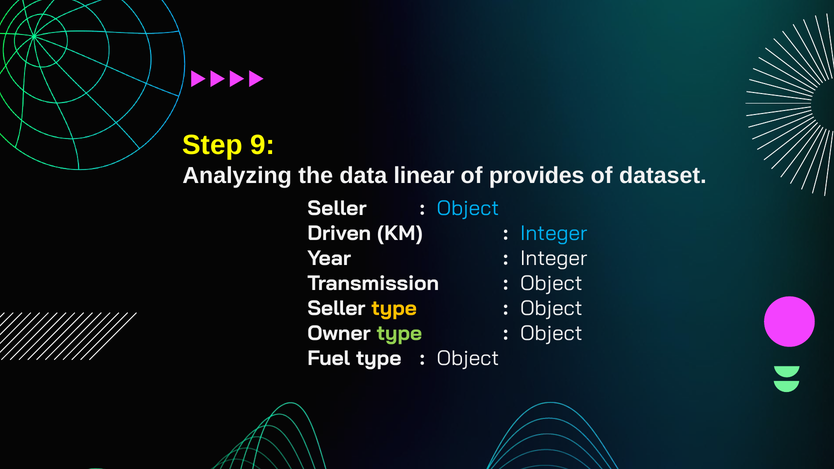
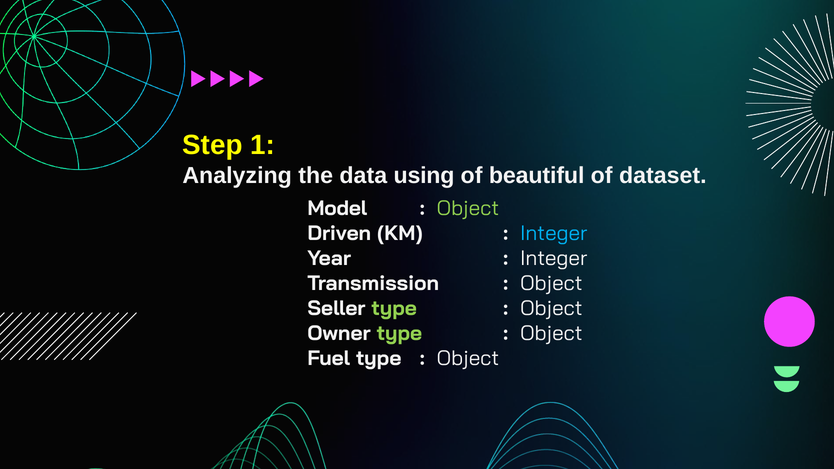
9: 9 -> 1 (263, 145)
linear: linear -> using (424, 176)
provides: provides -> beautiful (537, 176)
Seller: Seller -> Model (337, 209)
Object colour: light blue -> light green (468, 209)
type colour: yellow -> light green (394, 309)
